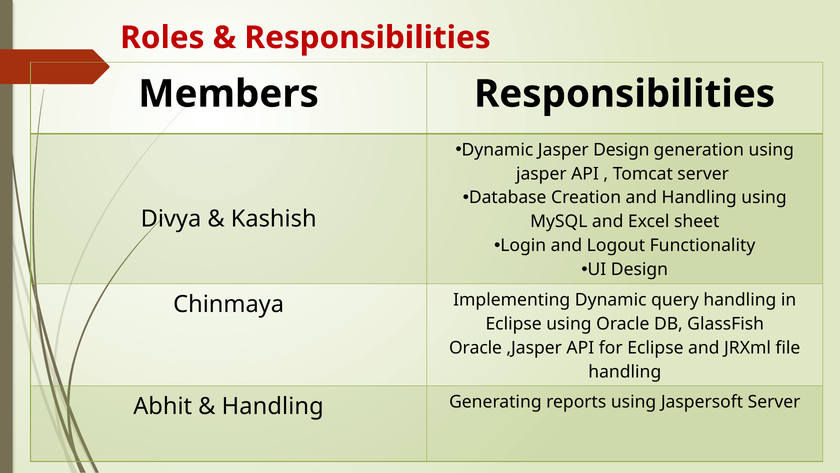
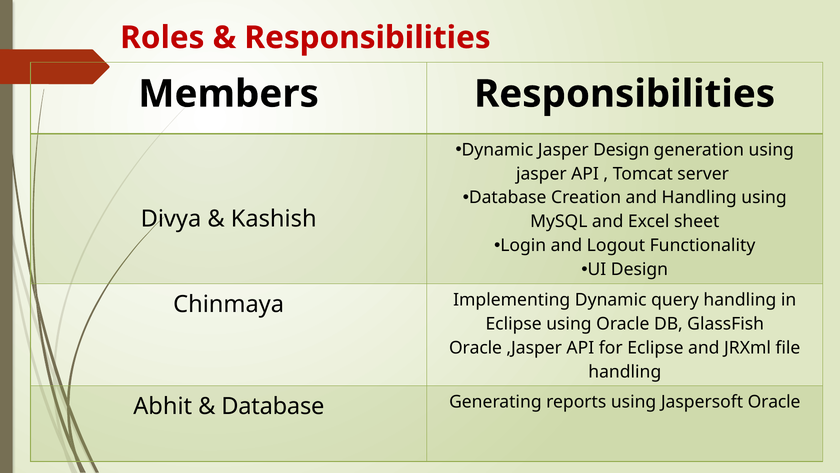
Handling: Handling -> Database (273, 406)
Jaspersoft Server: Server -> Oracle (774, 402)
